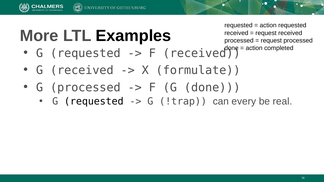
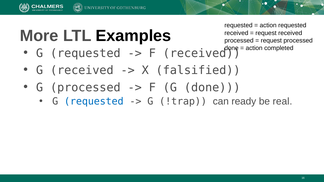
formulate: formulate -> falsified (198, 70)
requested colour: black -> blue (94, 101)
every: every -> ready (244, 101)
